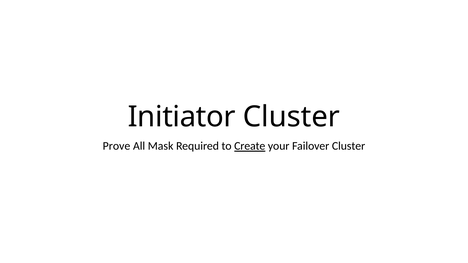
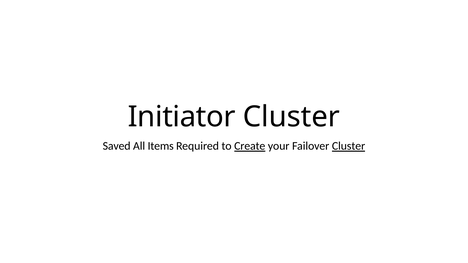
Prove: Prove -> Saved (117, 146)
Mask: Mask -> Items (161, 146)
Cluster underline: none -> present (349, 146)
